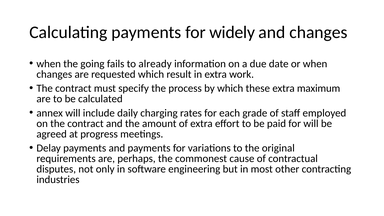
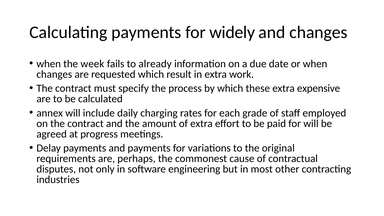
going: going -> week (92, 64)
maximum: maximum -> expensive (319, 88)
